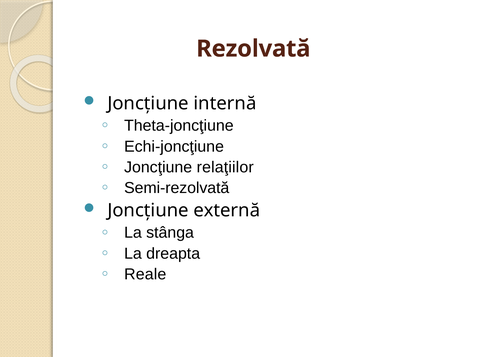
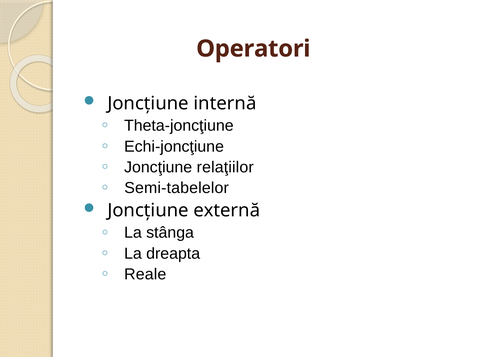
Rezolvată: Rezolvată -> Operatori (253, 49)
Semi-rezolvată: Semi-rezolvată -> Semi-tabelelor (177, 188)
